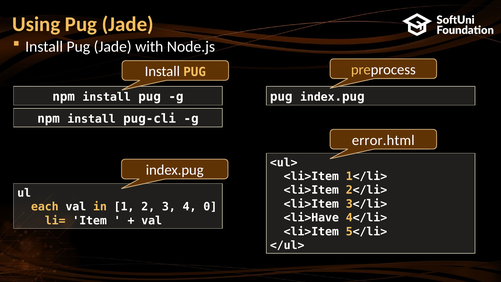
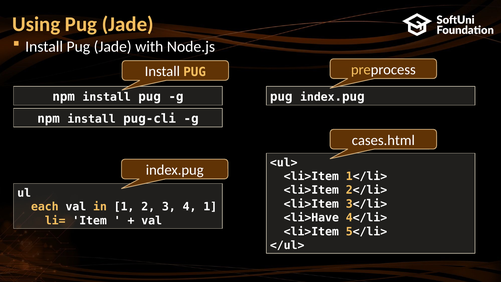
error.html: error.html -> cases.html (383, 140)
4 0: 0 -> 1 (210, 207)
